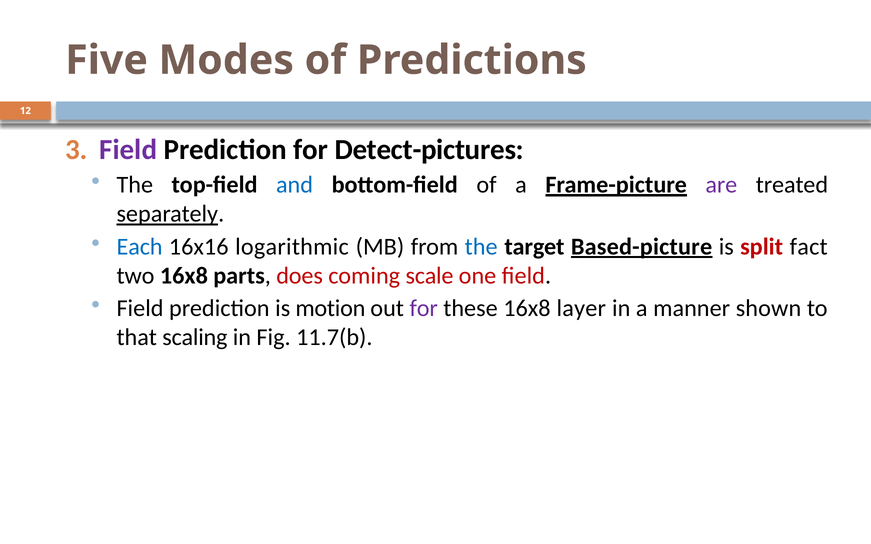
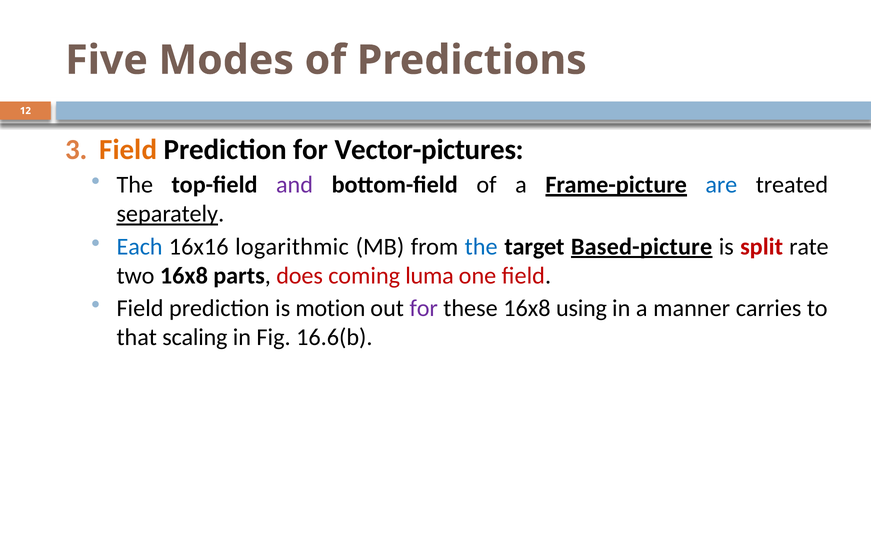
Field colour: purple -> orange (128, 150)
Detect-pictures: Detect-pictures -> Vector-pictures (429, 150)
and colour: blue -> purple (295, 185)
are colour: purple -> blue (721, 185)
fact: fact -> rate (809, 247)
scale: scale -> luma (430, 276)
layer: layer -> using (582, 309)
shown: shown -> carries (769, 309)
11.7(b: 11.7(b -> 16.6(b (334, 338)
